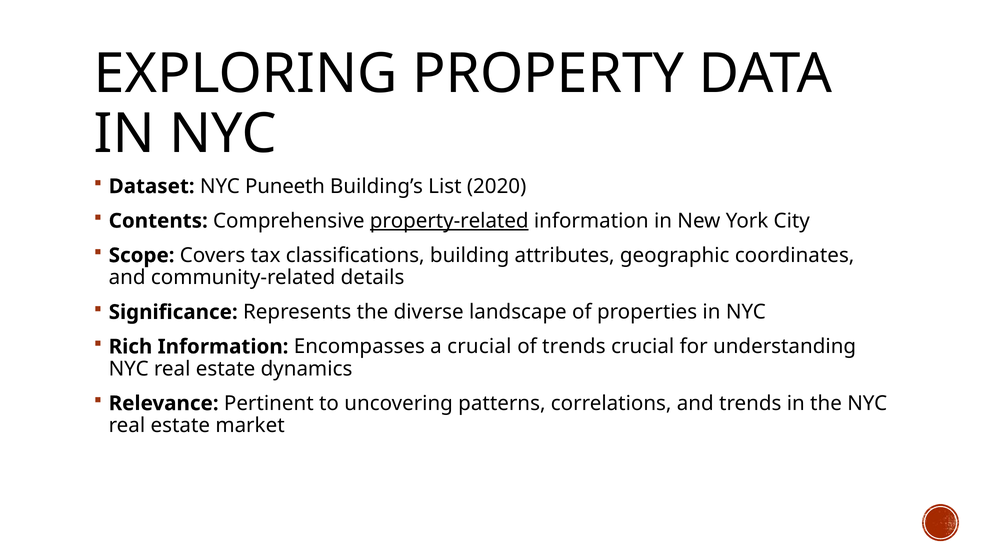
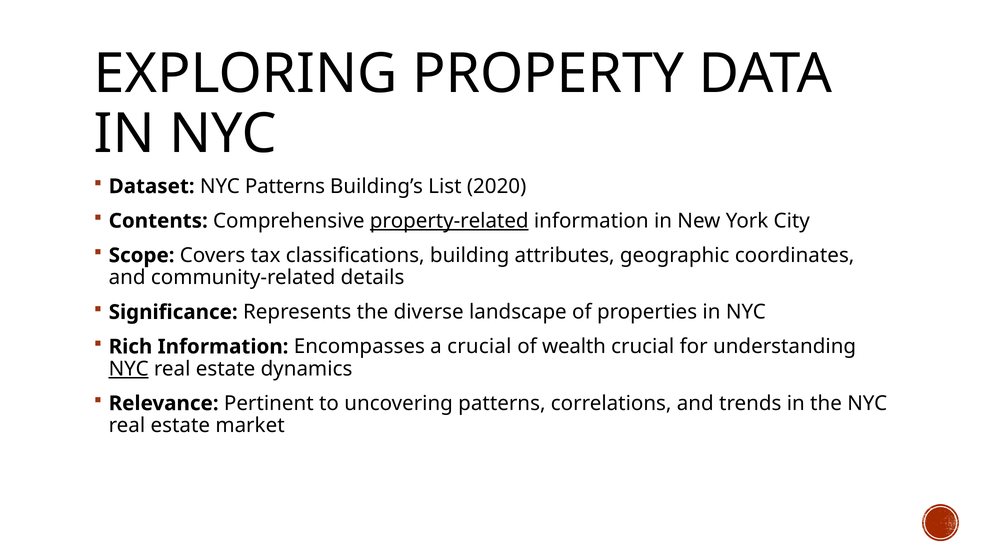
NYC Puneeth: Puneeth -> Patterns (285, 186)
of trends: trends -> wealth (574, 346)
NYC underline: none -> present (129, 369)
